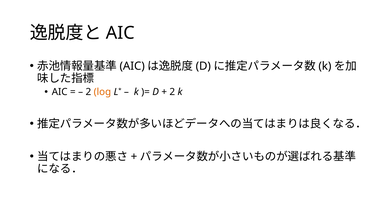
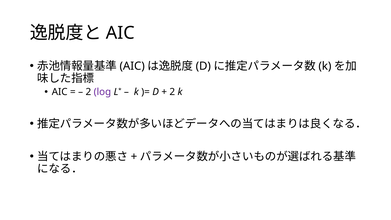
log colour: orange -> purple (102, 92)
